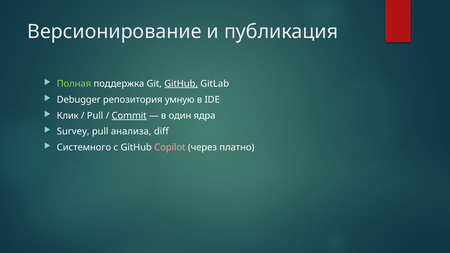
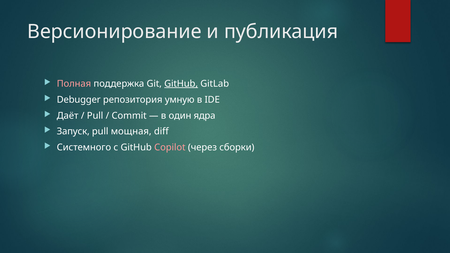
Полная colour: light green -> pink (74, 84)
Клик: Клик -> Даёт (68, 116)
Commit underline: present -> none (129, 116)
Survey: Survey -> Запуск (73, 132)
анализа: анализа -> мощная (131, 132)
платно: платно -> сборки (237, 148)
